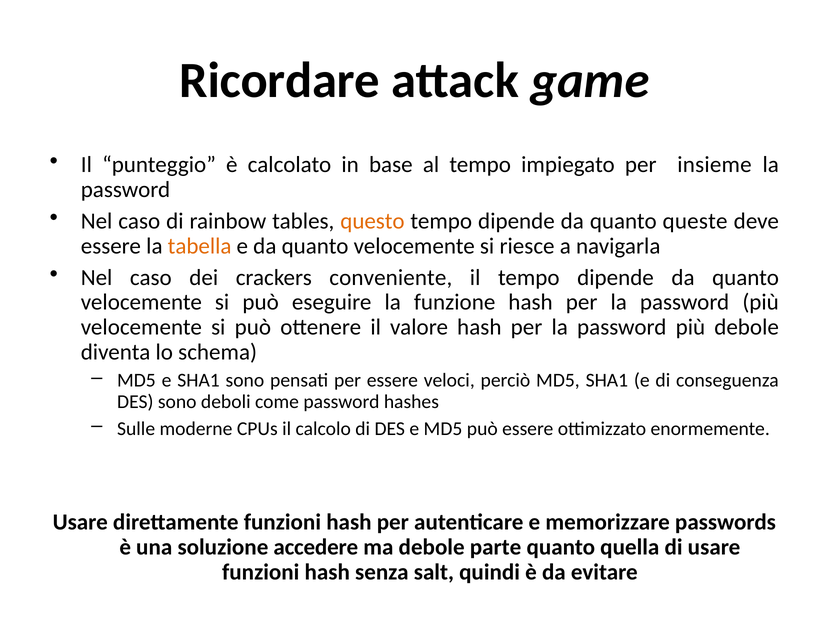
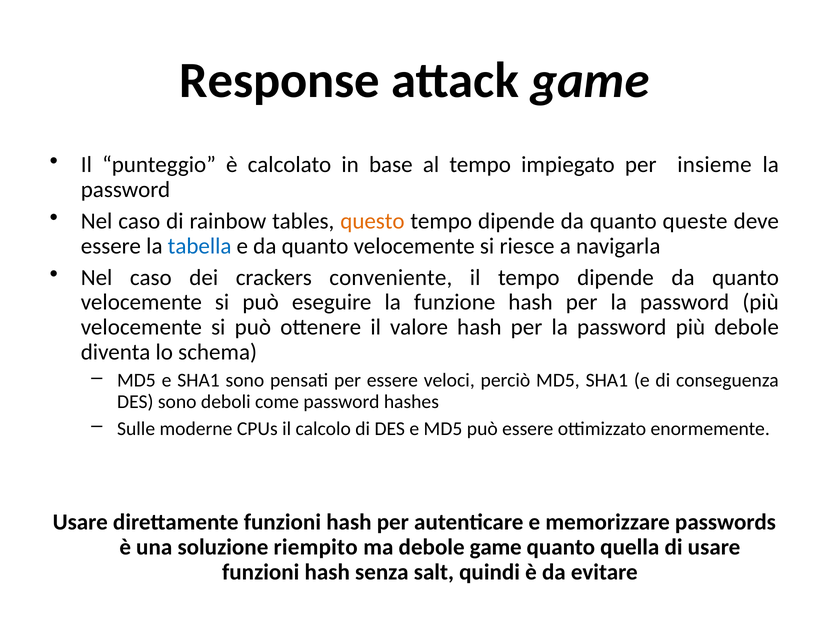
Ricordare: Ricordare -> Response (280, 80)
tabella colour: orange -> blue (200, 246)
accedere: accedere -> riempito (316, 547)
debole parte: parte -> game (496, 547)
